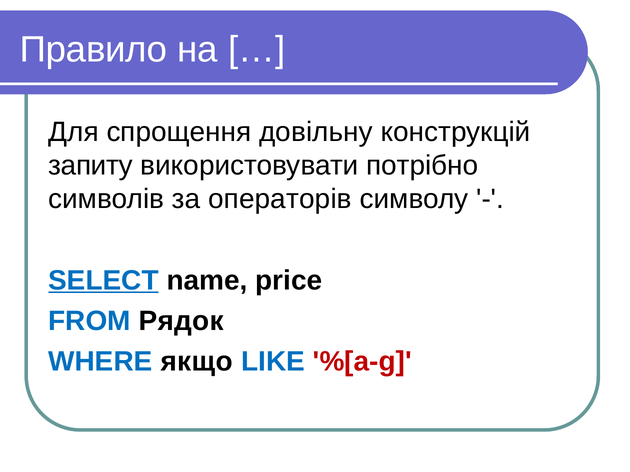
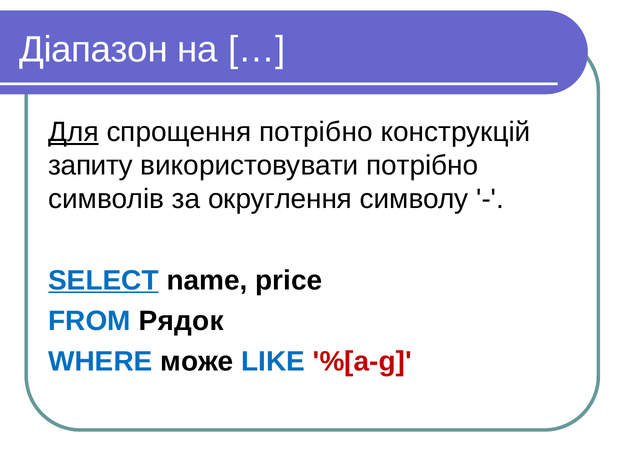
Правило: Правило -> Діапазон (93, 50)
Для underline: none -> present (73, 132)
спрощення довільну: довільну -> потрібно (316, 132)
операторів: операторів -> округлення (280, 199)
якщо: якщо -> може (197, 362)
